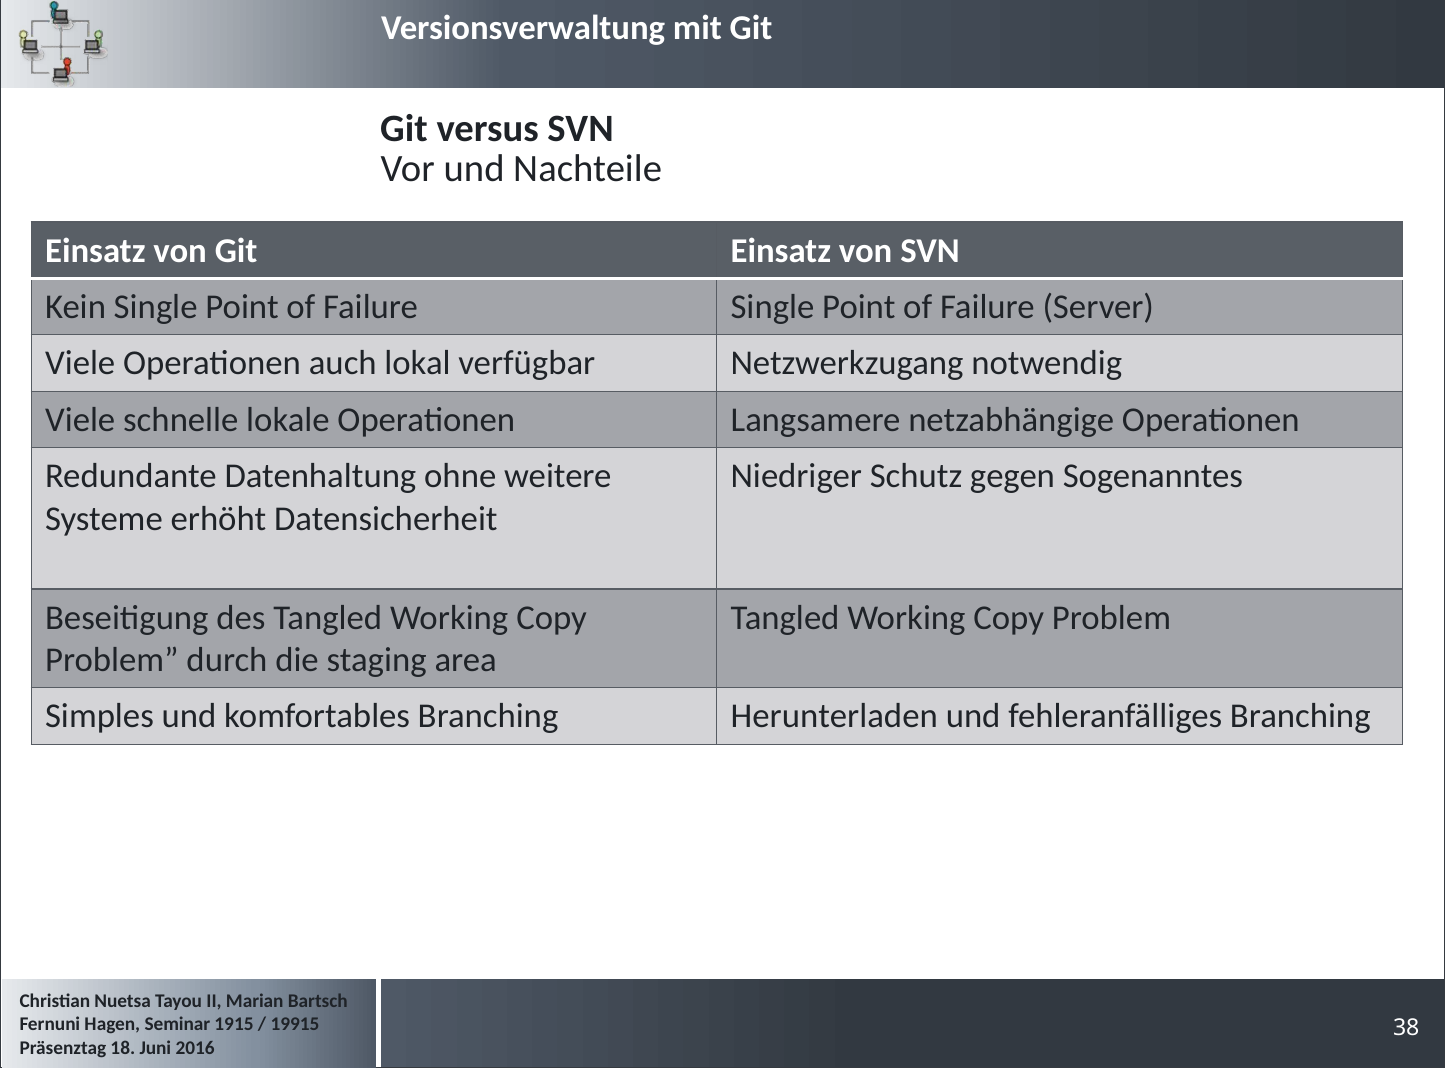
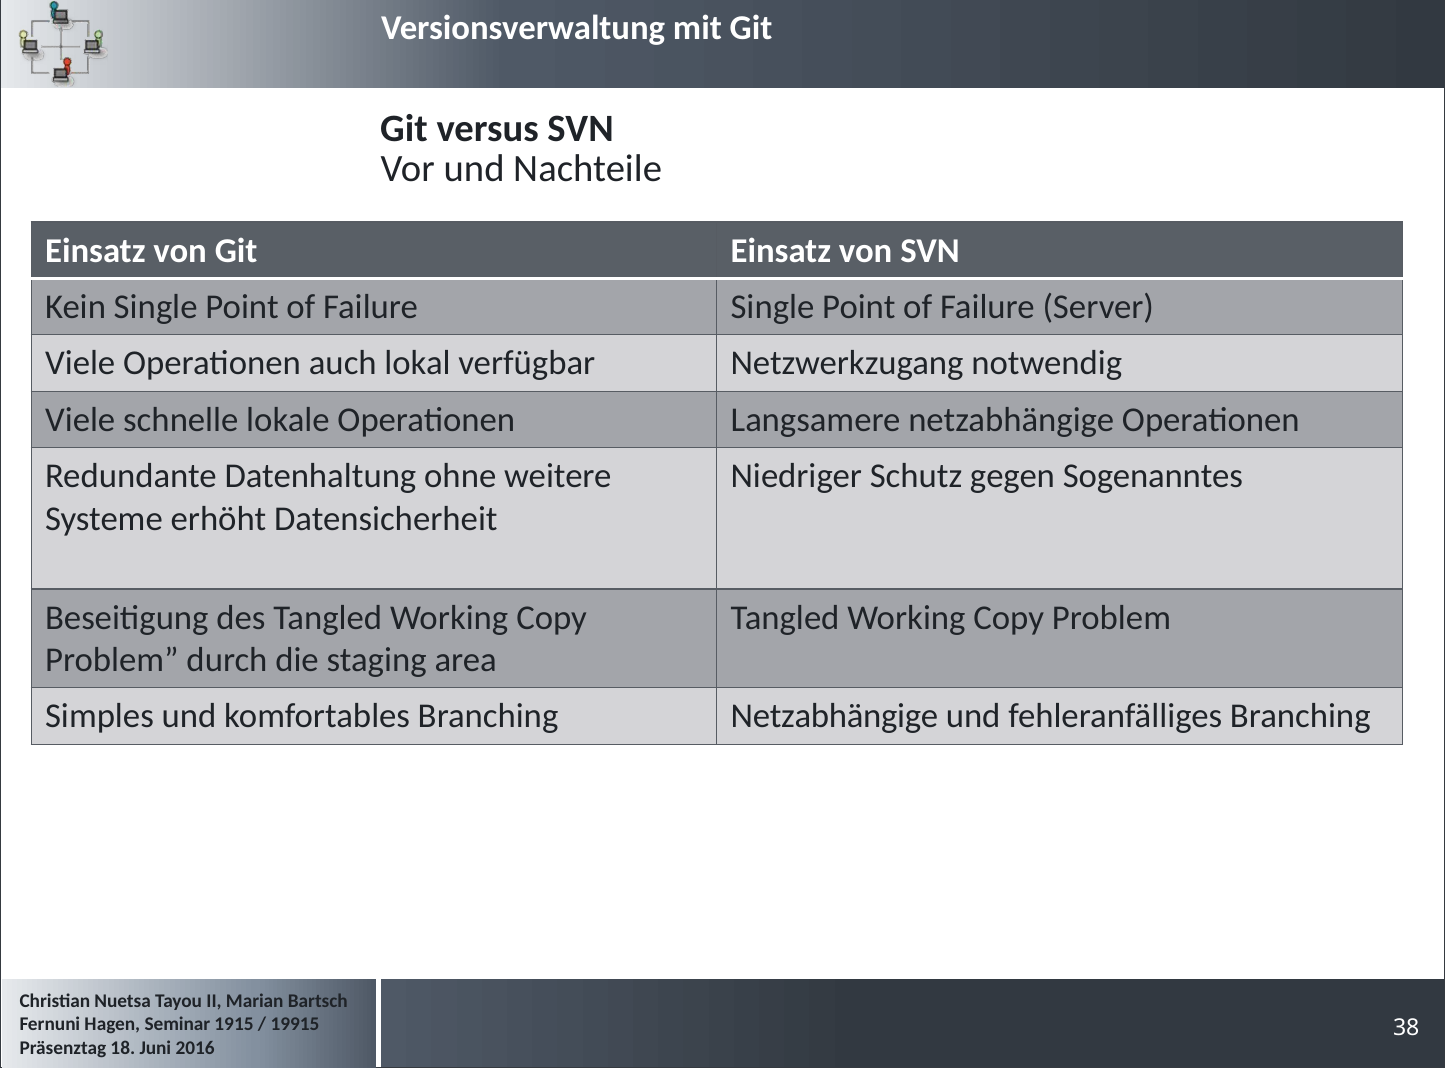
Branching Herunterladen: Herunterladen -> Netzabhängige (834, 716)
